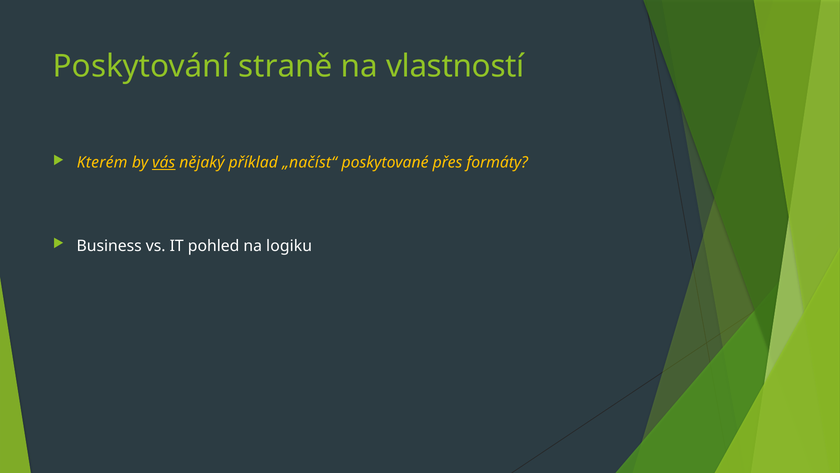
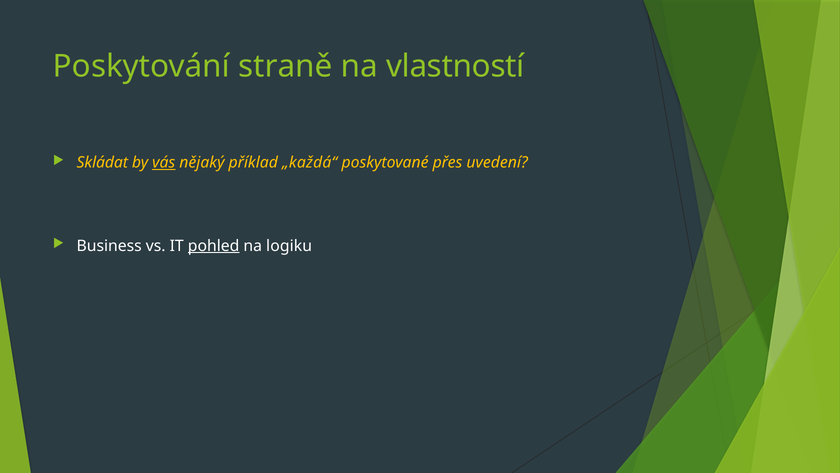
Kterém: Kterém -> Skládat (102, 163)
„načíst“: „načíst“ -> „každá“ (310, 163)
formáty: formáty -> uvedení (497, 163)
pohled underline: none -> present (214, 246)
